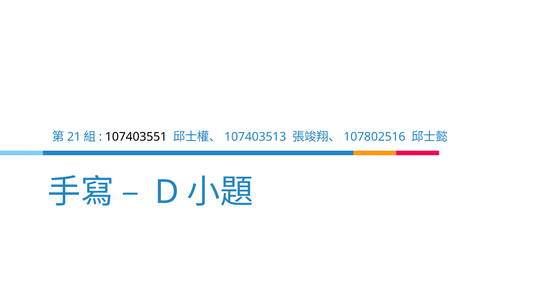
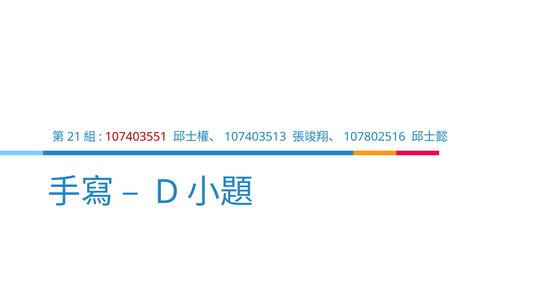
107403551 colour: black -> red (136, 137)
